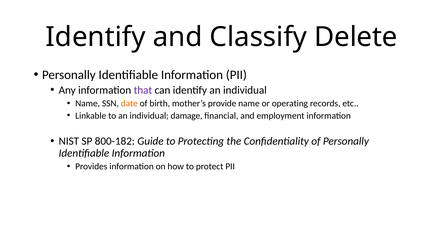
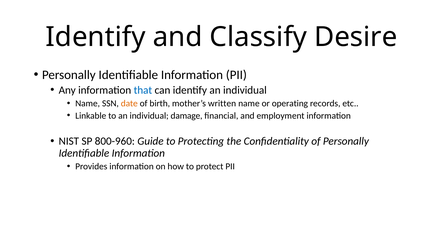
Delete: Delete -> Desire (356, 37)
that colour: purple -> blue (143, 90)
provide: provide -> written (222, 103)
800-182: 800-182 -> 800-960 (115, 141)
